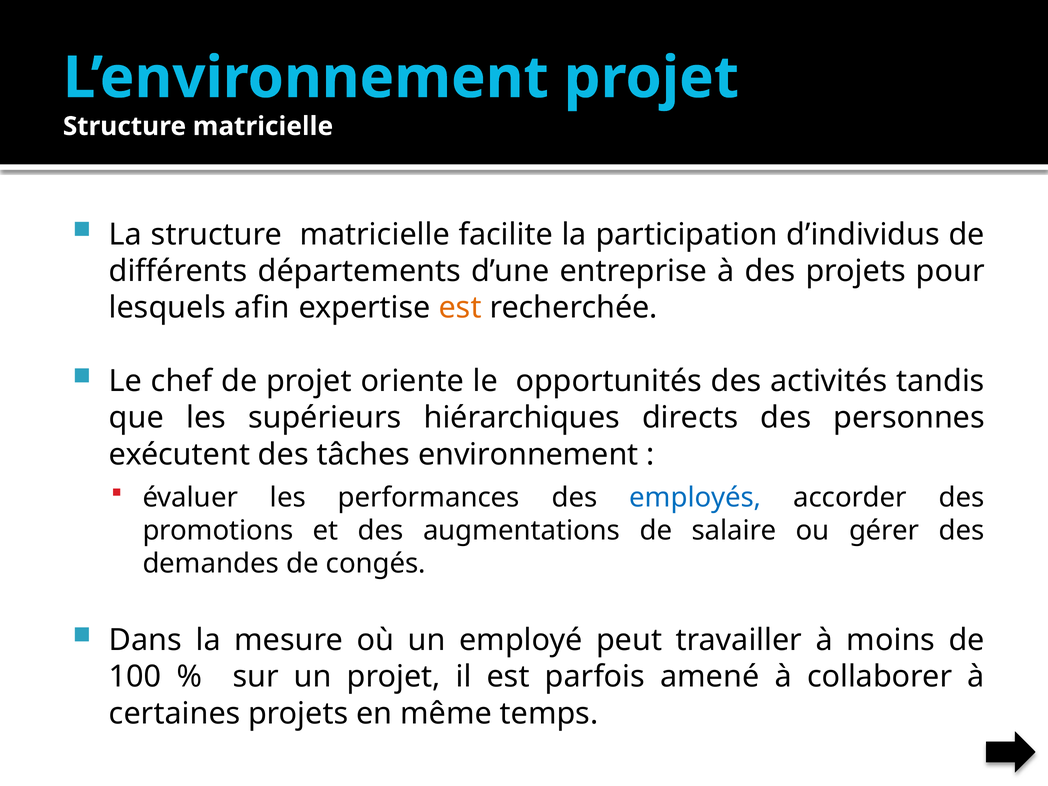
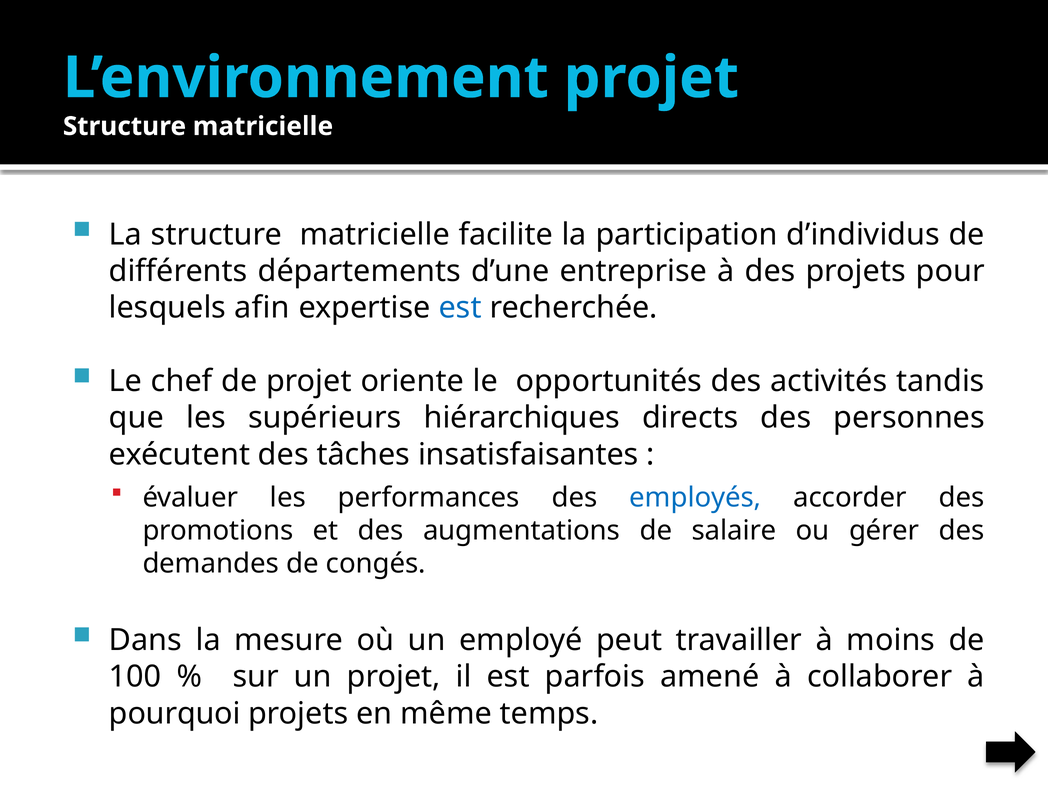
est colour: orange -> blue (460, 308)
environnement: environnement -> insatisfaisantes (528, 454)
certaines: certaines -> pourquoi (175, 714)
